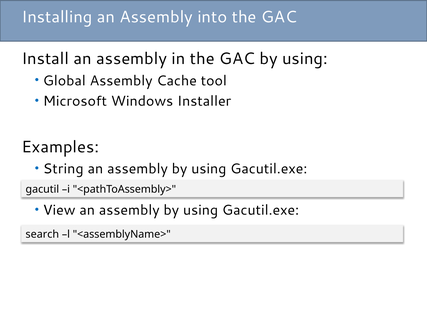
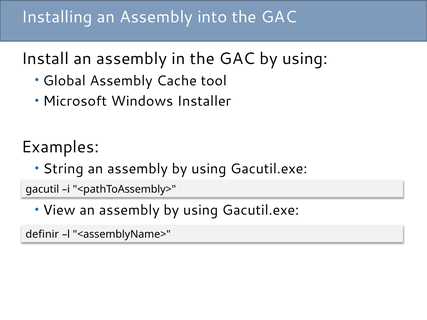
search: search -> definir (42, 235)
